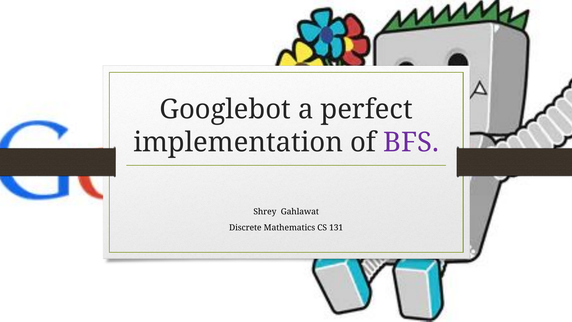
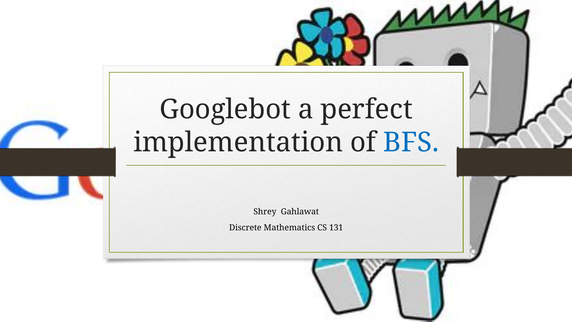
BFS colour: purple -> blue (411, 142)
